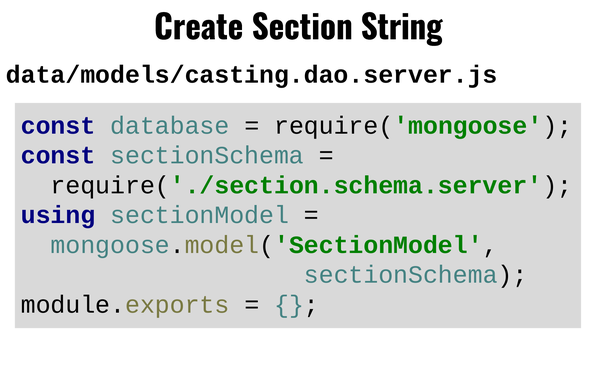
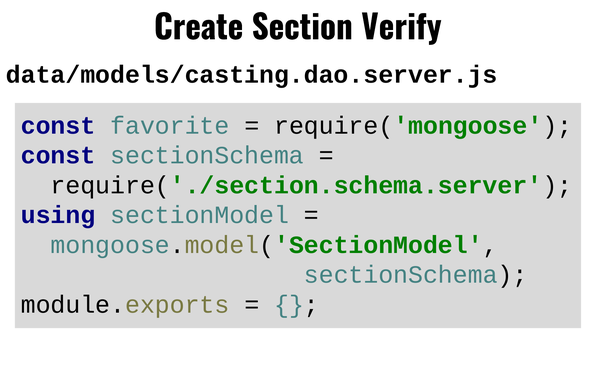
String: String -> Verify (401, 28)
database: database -> favorite (170, 125)
